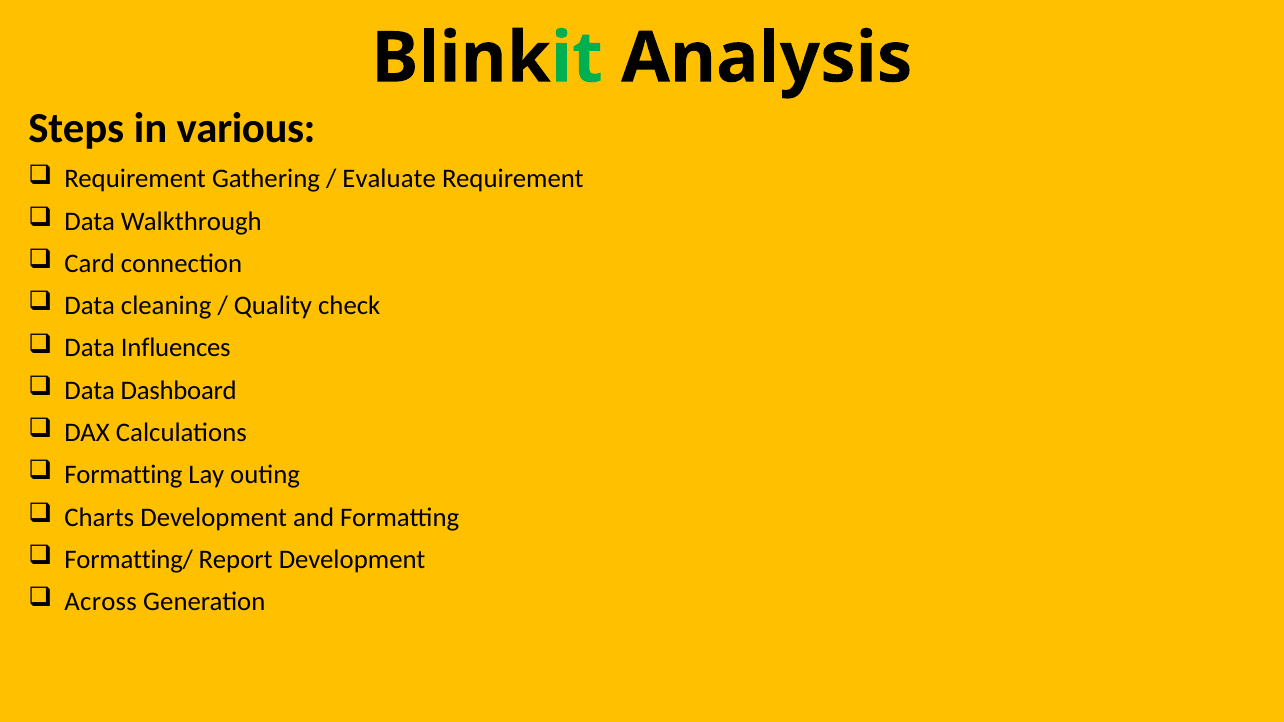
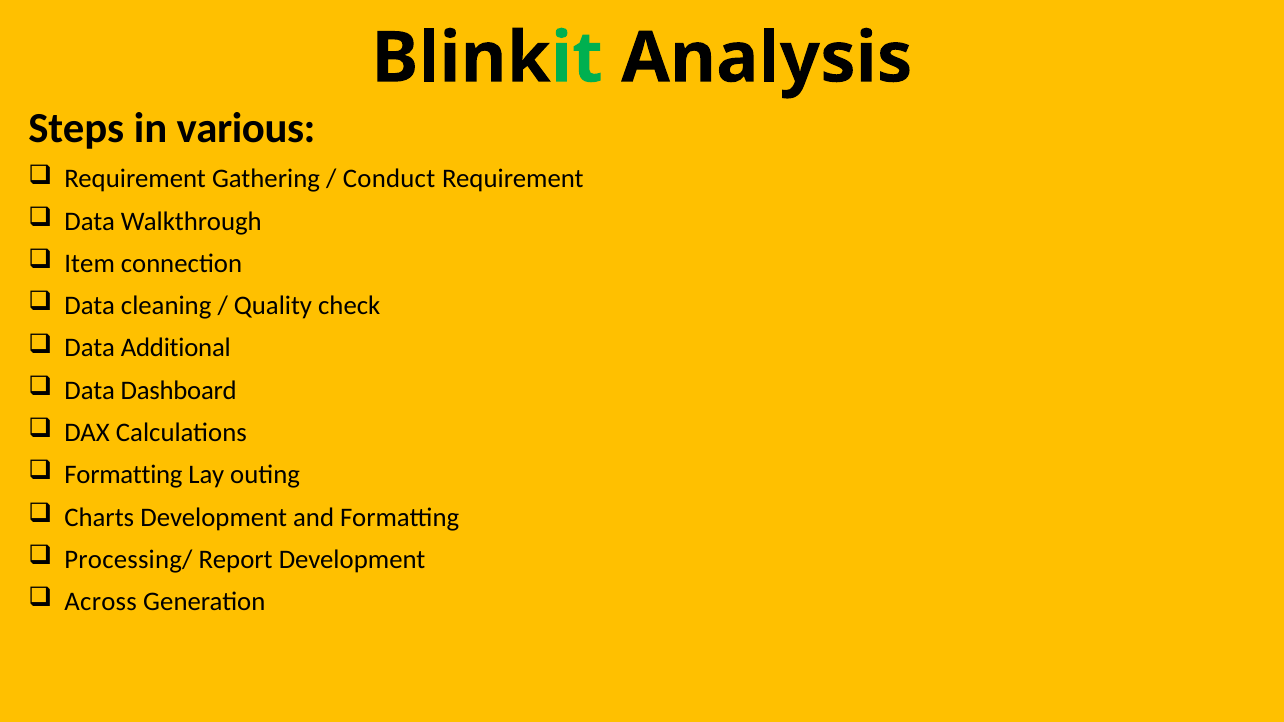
Evaluate: Evaluate -> Conduct (389, 179)
Card: Card -> Item (90, 264)
Influences: Influences -> Additional (176, 348)
Formatting/: Formatting/ -> Processing/ (128, 560)
